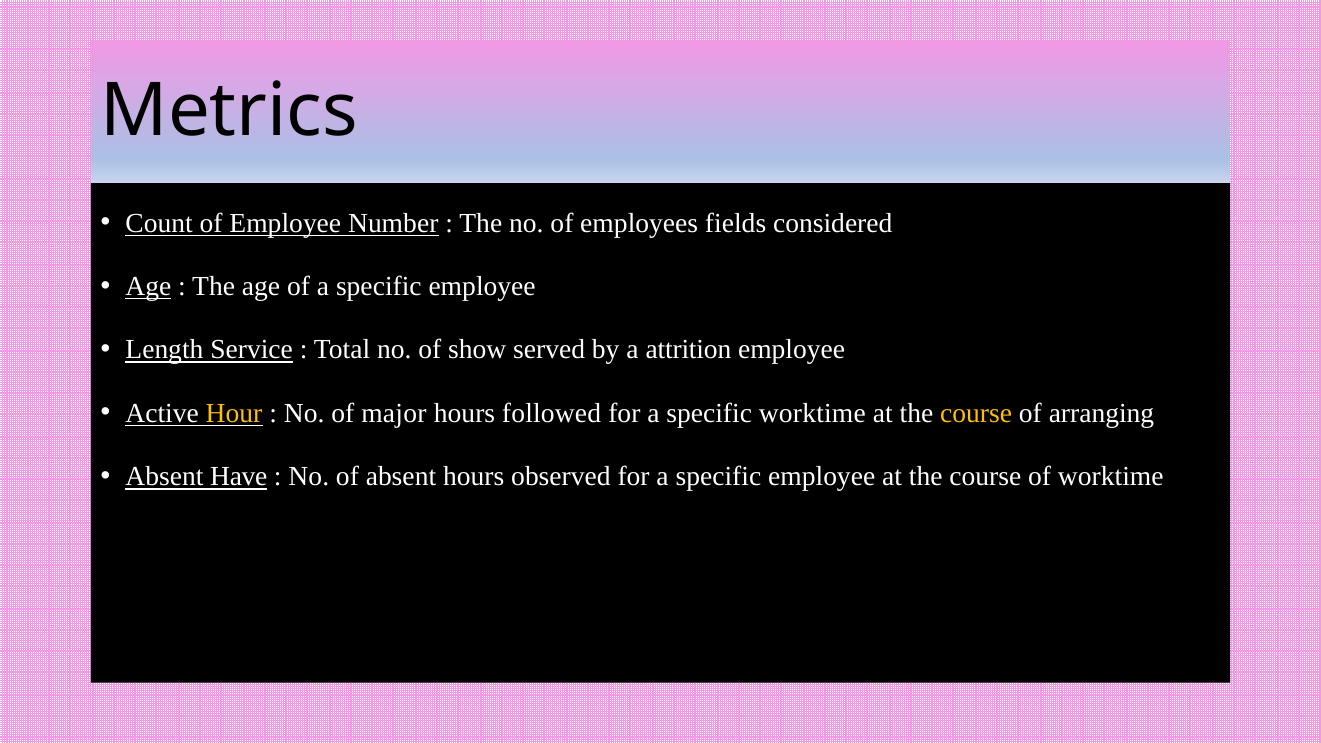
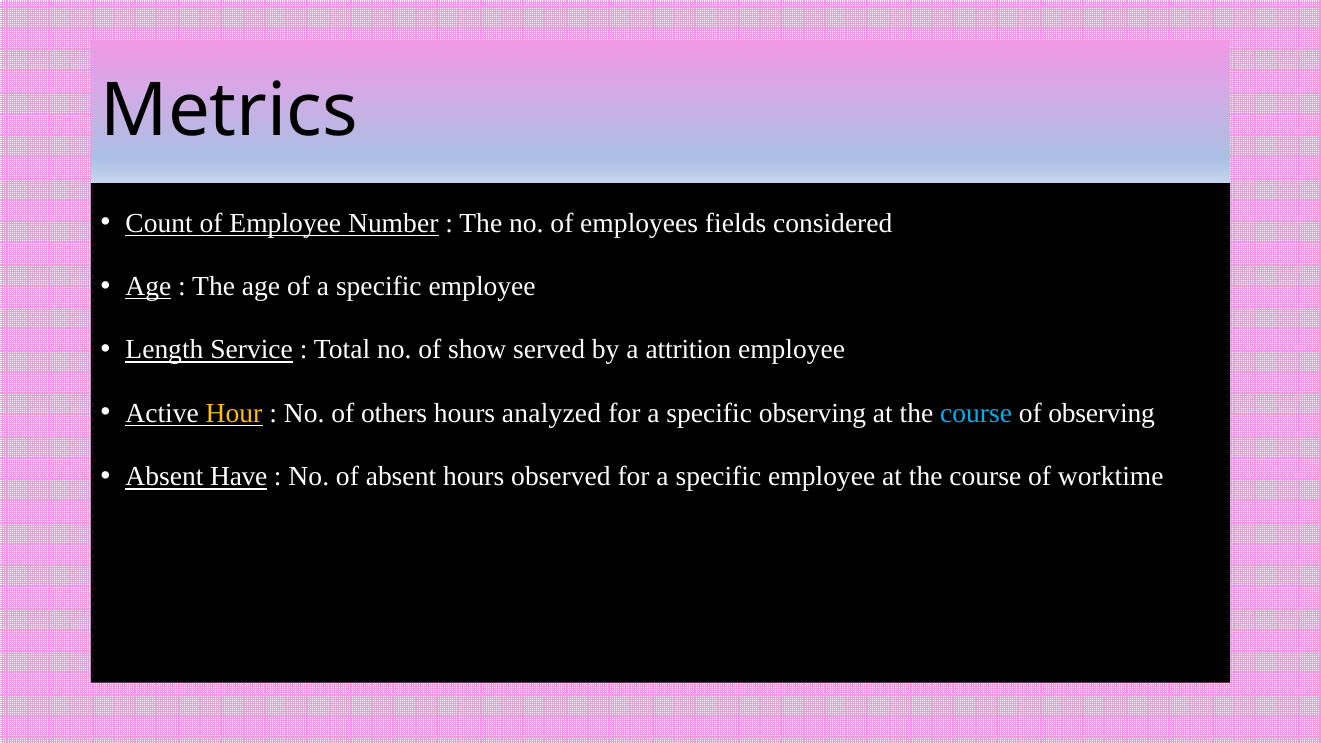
major: major -> others (394, 413)
followed: followed -> analyzed (552, 413)
specific worktime: worktime -> observing (813, 413)
course colour: yellow -> light blue (976, 413)
of arranging: arranging -> observing (1102, 413)
